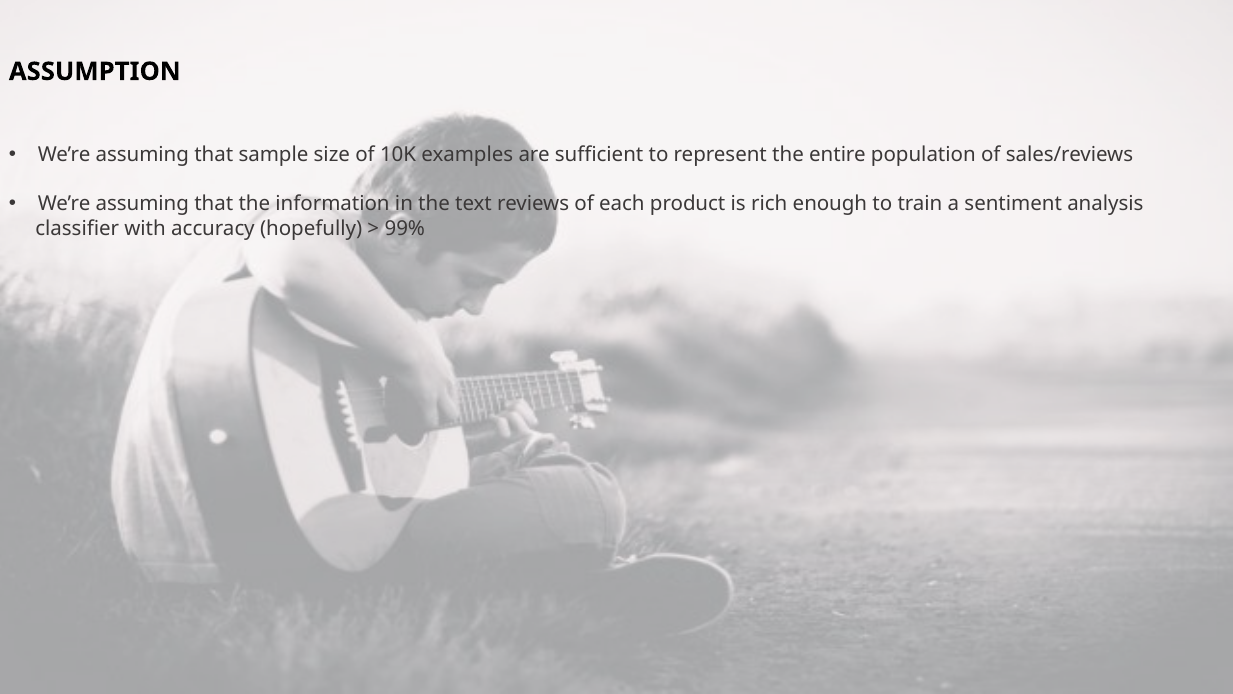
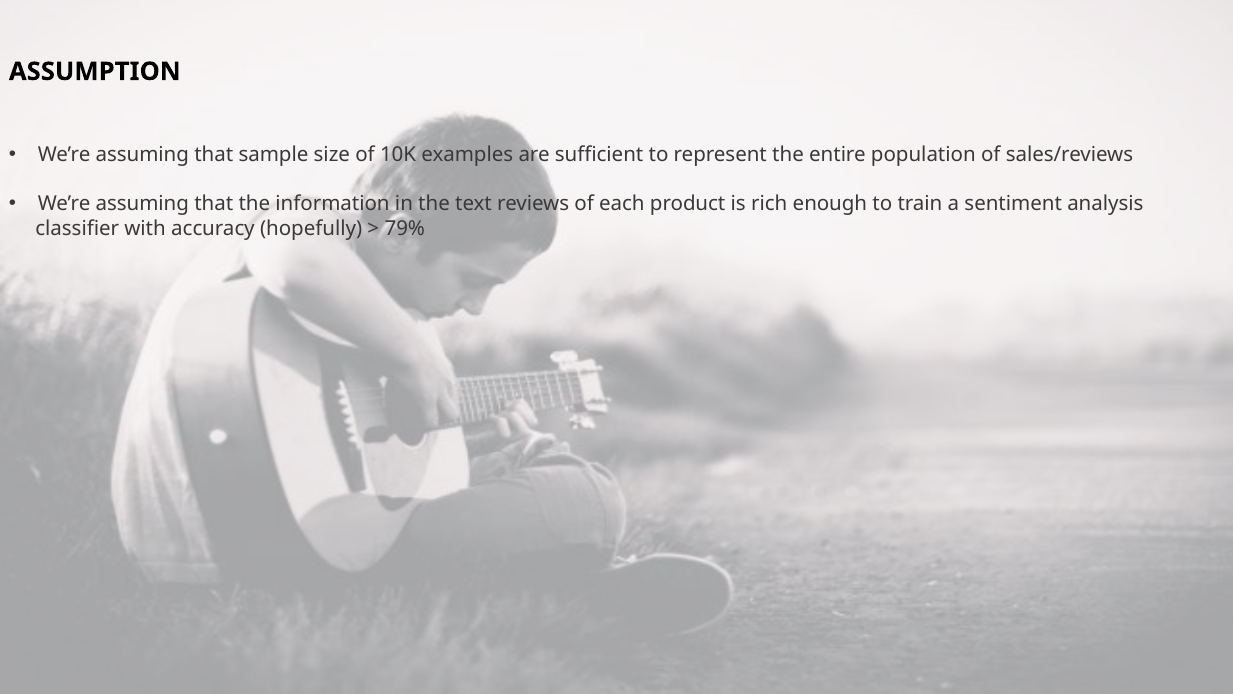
99%: 99% -> 79% (405, 228)
